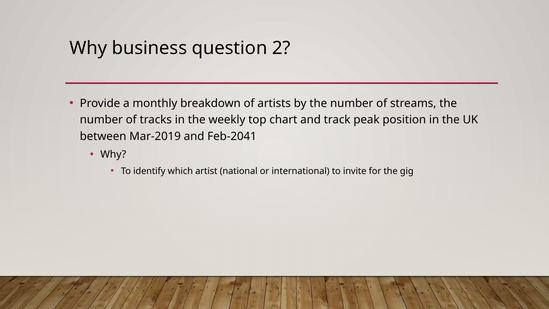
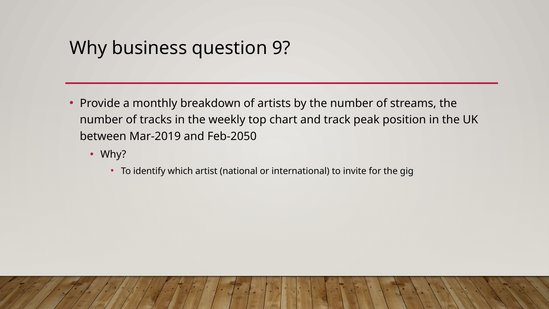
2: 2 -> 9 (281, 48)
Feb-2041: Feb-2041 -> Feb-2050 (232, 136)
